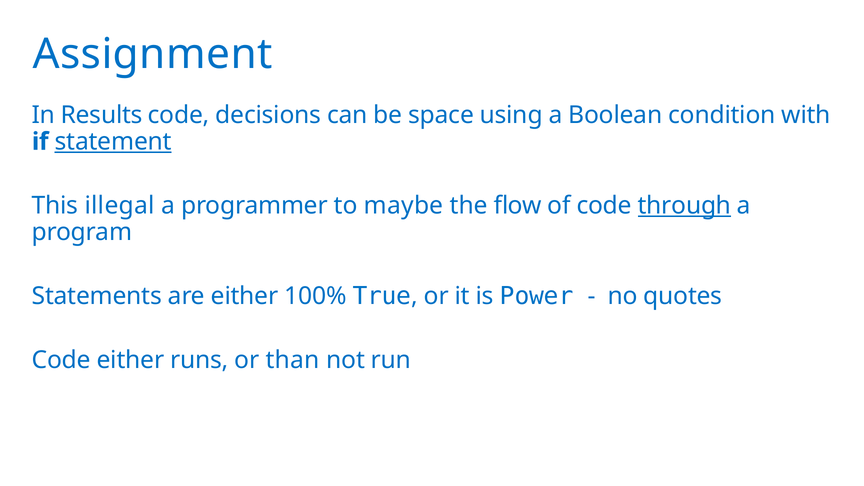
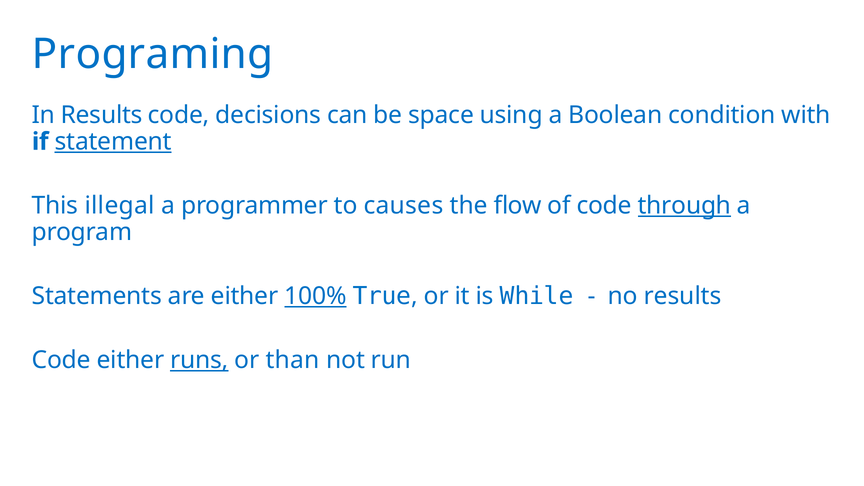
Assignment: Assignment -> Programing (153, 54)
maybe: maybe -> causes (404, 206)
100% underline: none -> present (315, 296)
Power: Power -> While (537, 296)
no quotes: quotes -> results (683, 296)
runs underline: none -> present (199, 360)
